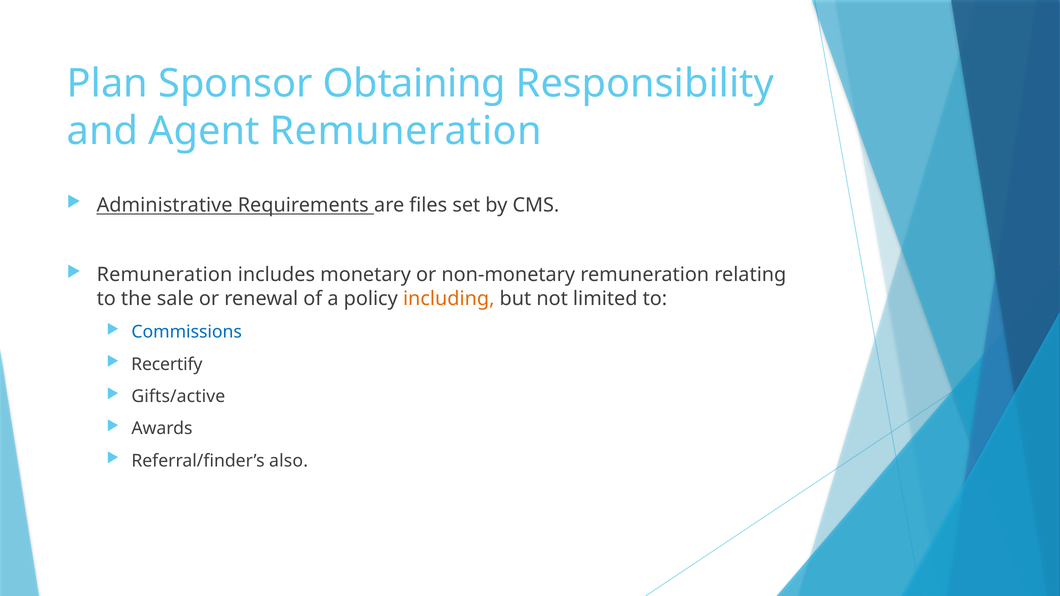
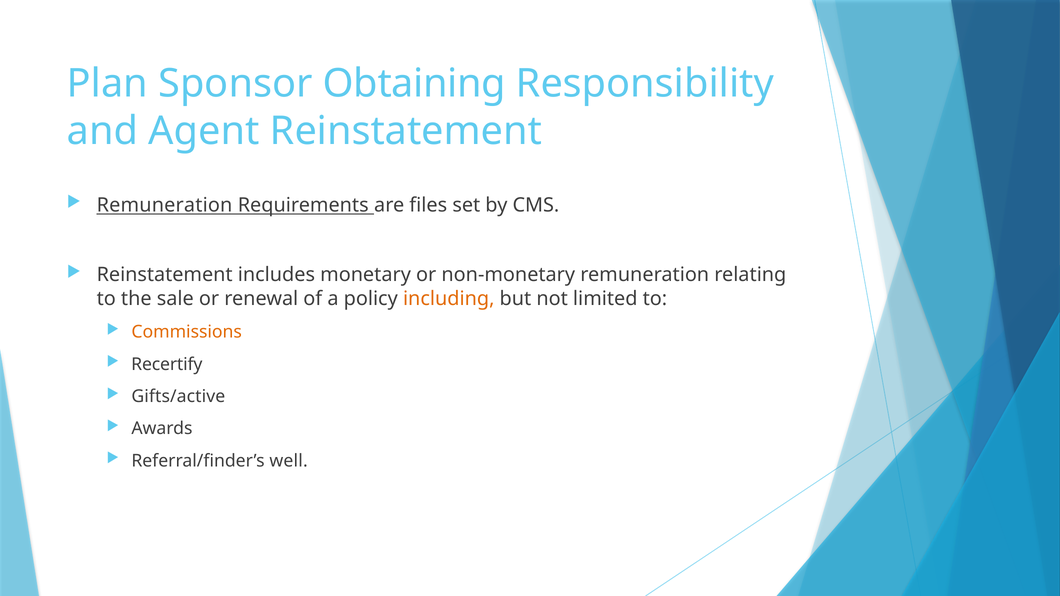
Agent Remuneration: Remuneration -> Reinstatement (406, 131)
Administrative: Administrative -> Remuneration (165, 205)
Remuneration: Remuneration -> Reinstatement (165, 275)
Commissions colour: blue -> orange (187, 332)
also: also -> well (289, 461)
